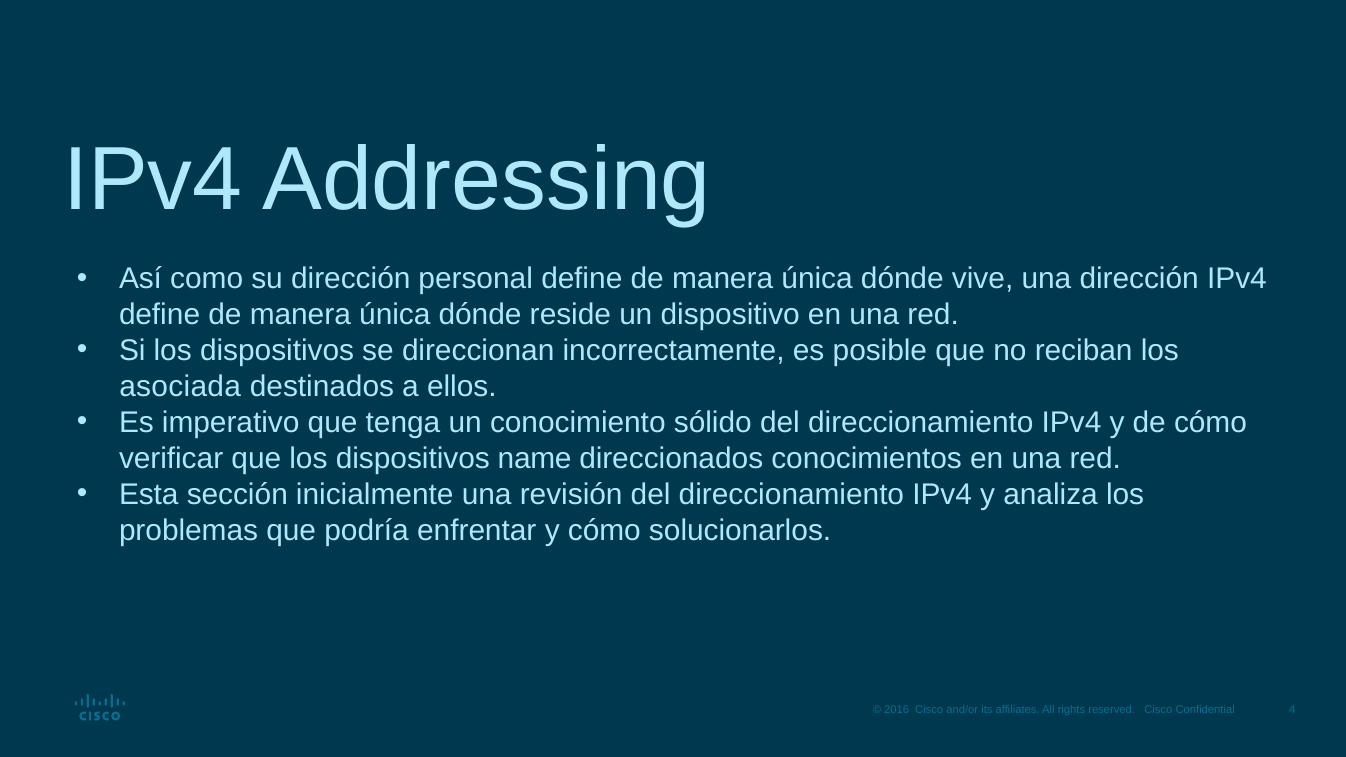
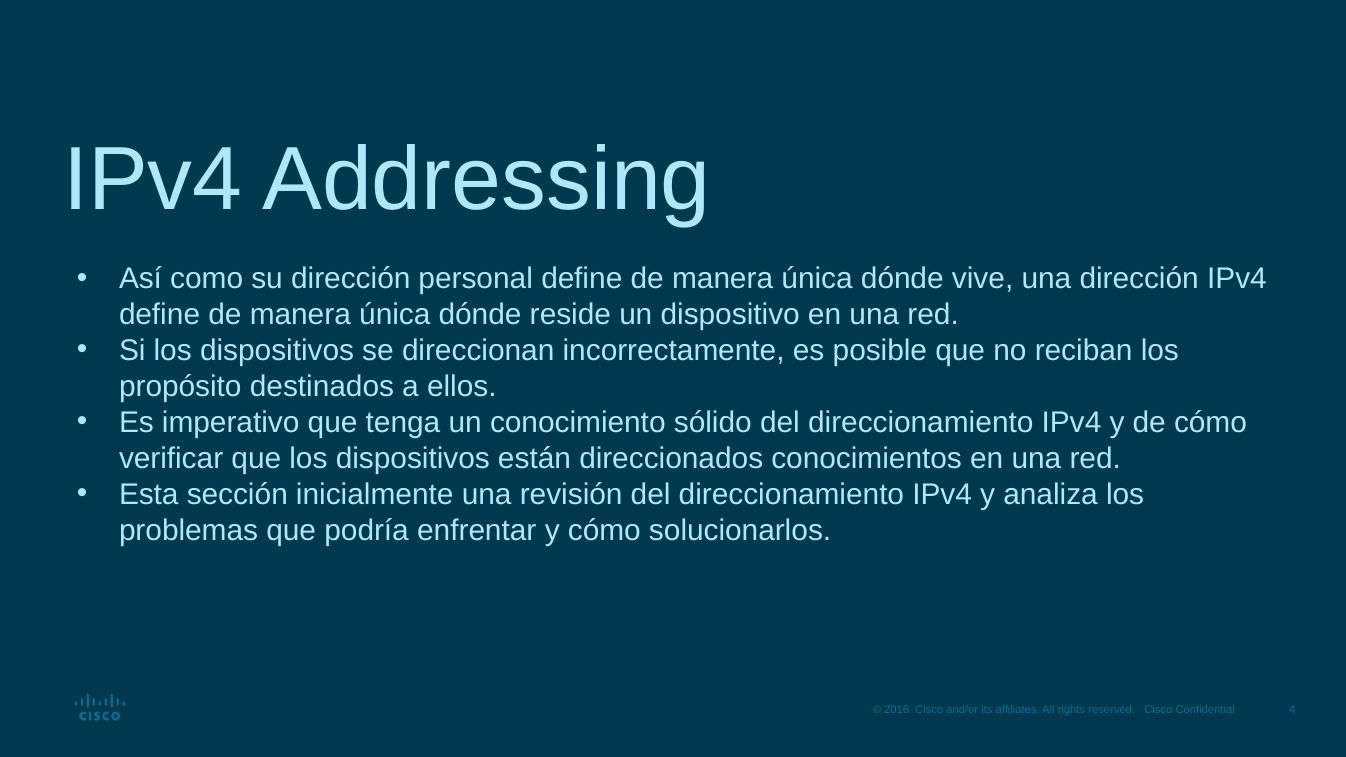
asociada: asociada -> propósito (180, 387)
name: name -> están (534, 459)
